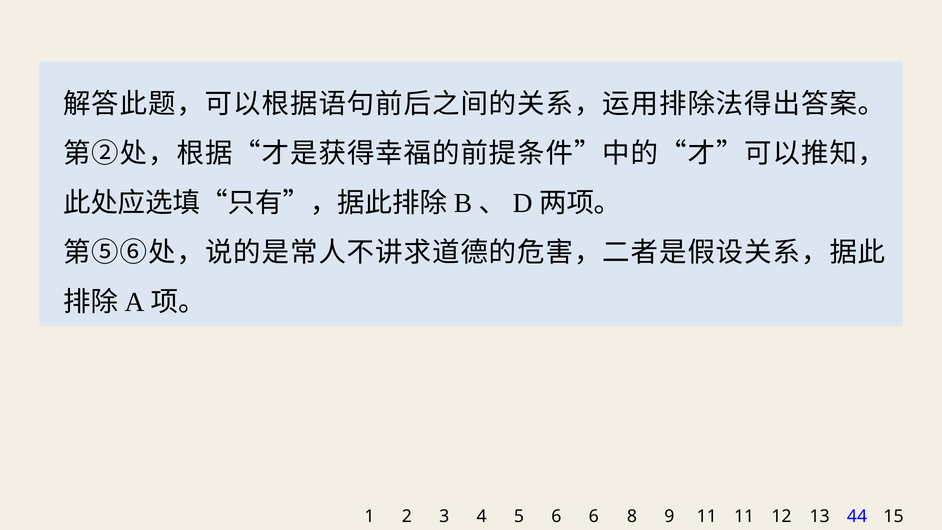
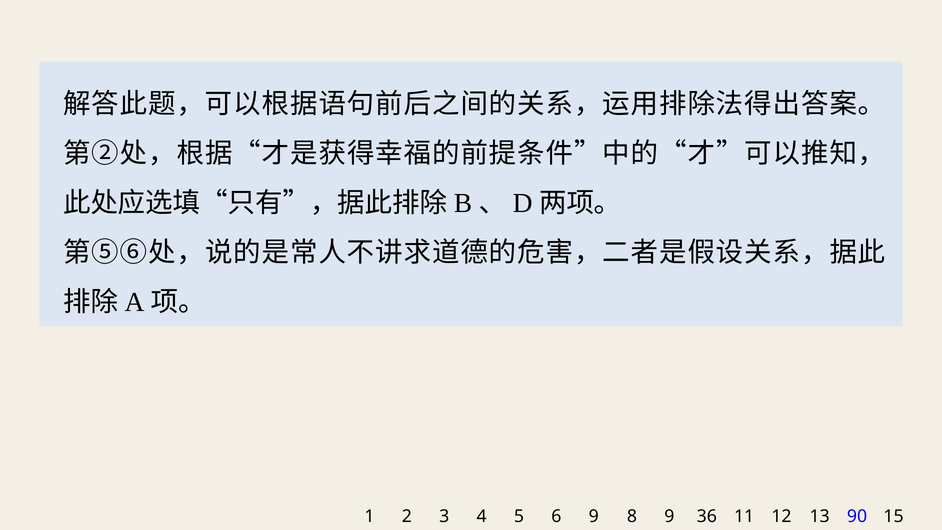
6 6: 6 -> 9 (594, 517)
9 11: 11 -> 36 (707, 517)
44: 44 -> 90 (857, 517)
